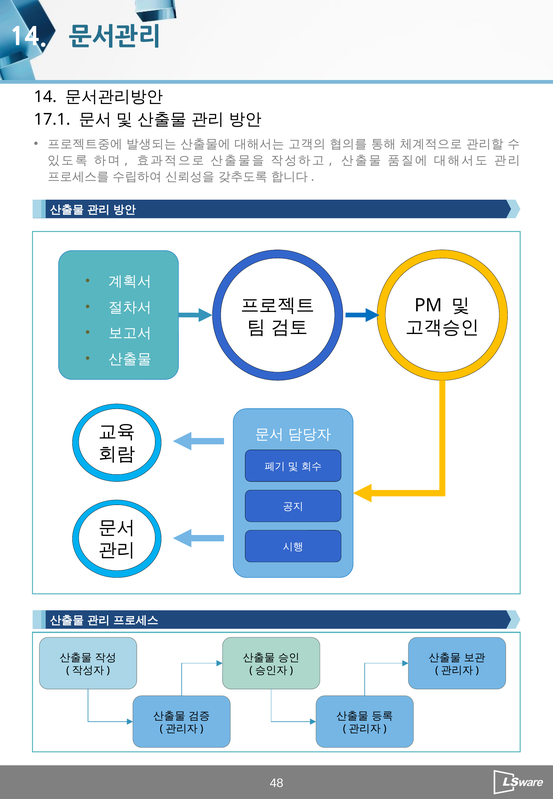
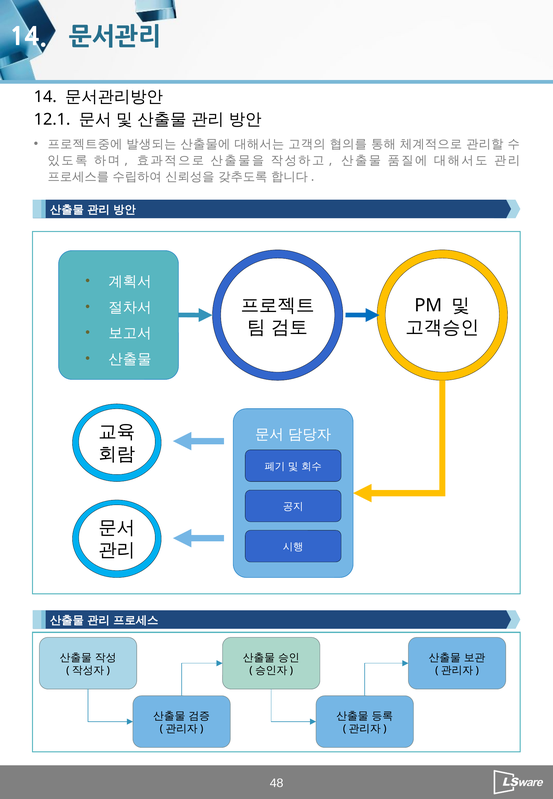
17.1: 17.1 -> 12.1 (52, 119)
